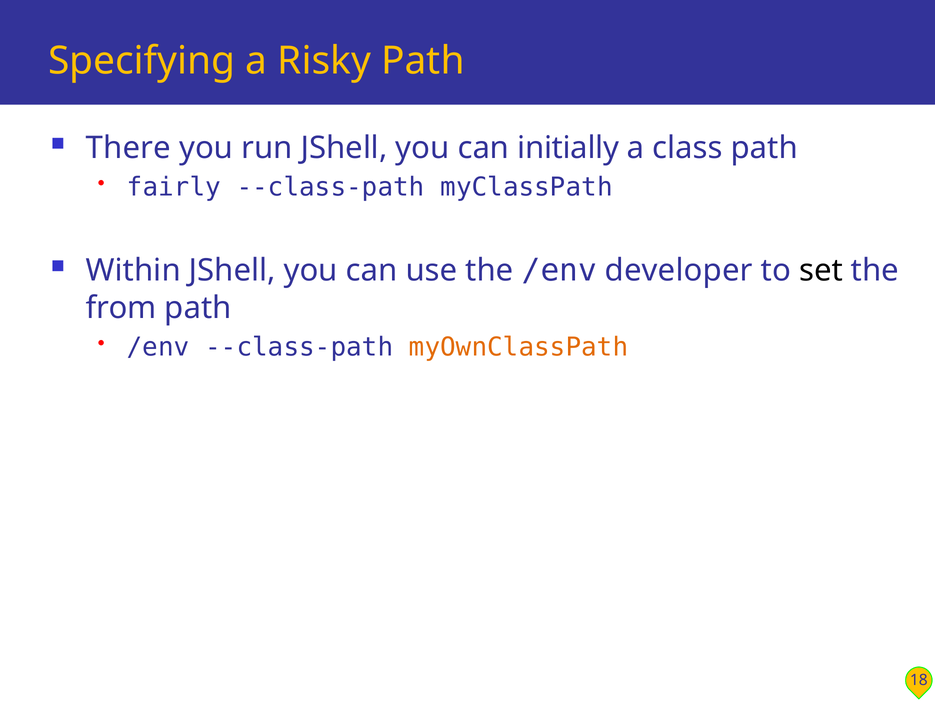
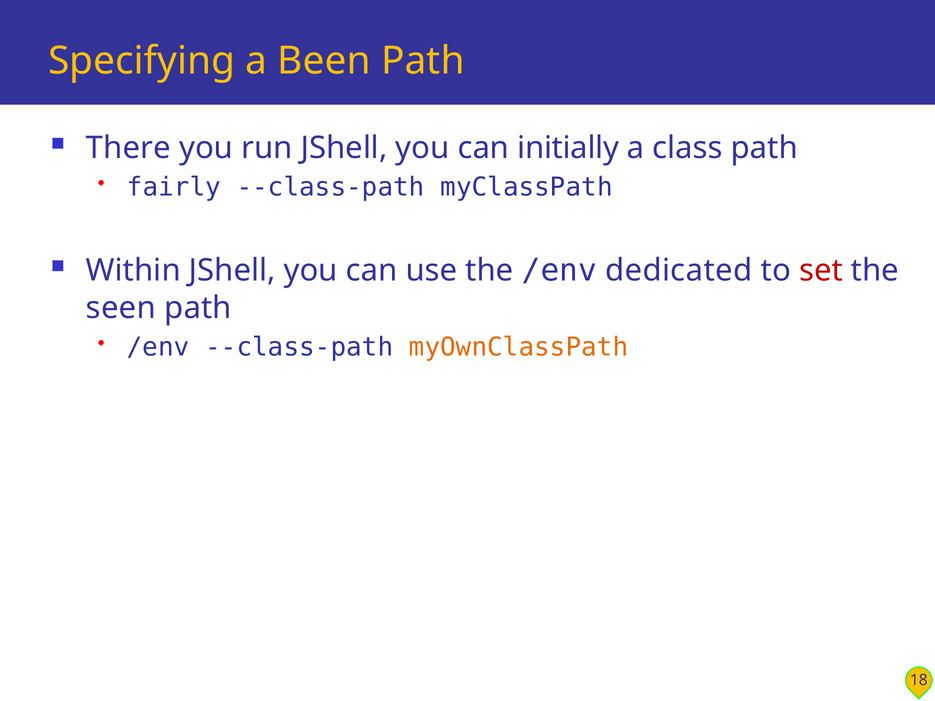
Risky: Risky -> Been (324, 61)
developer: developer -> dedicated (679, 271)
set colour: black -> red (821, 271)
from: from -> seen (121, 308)
